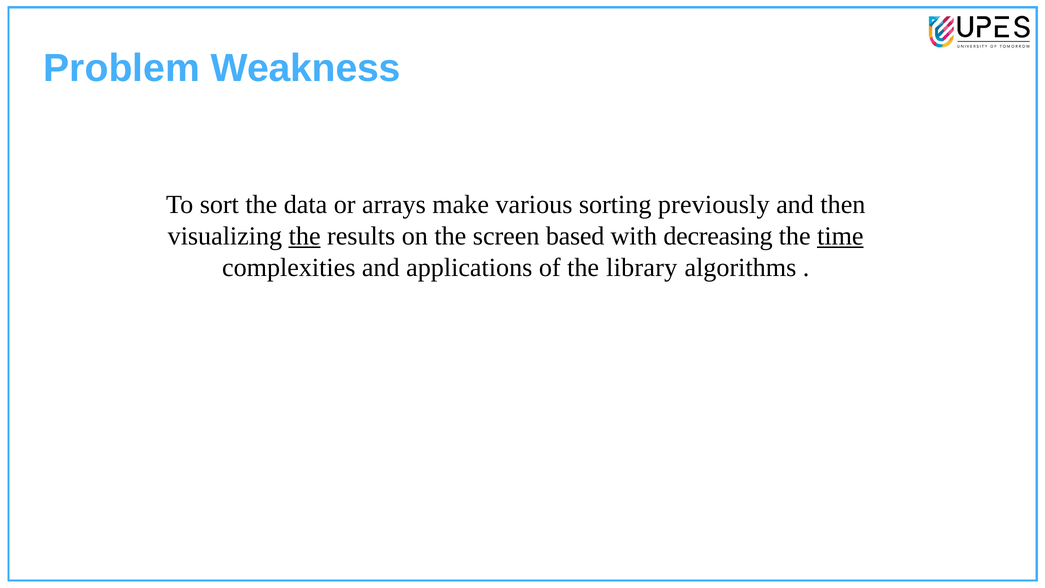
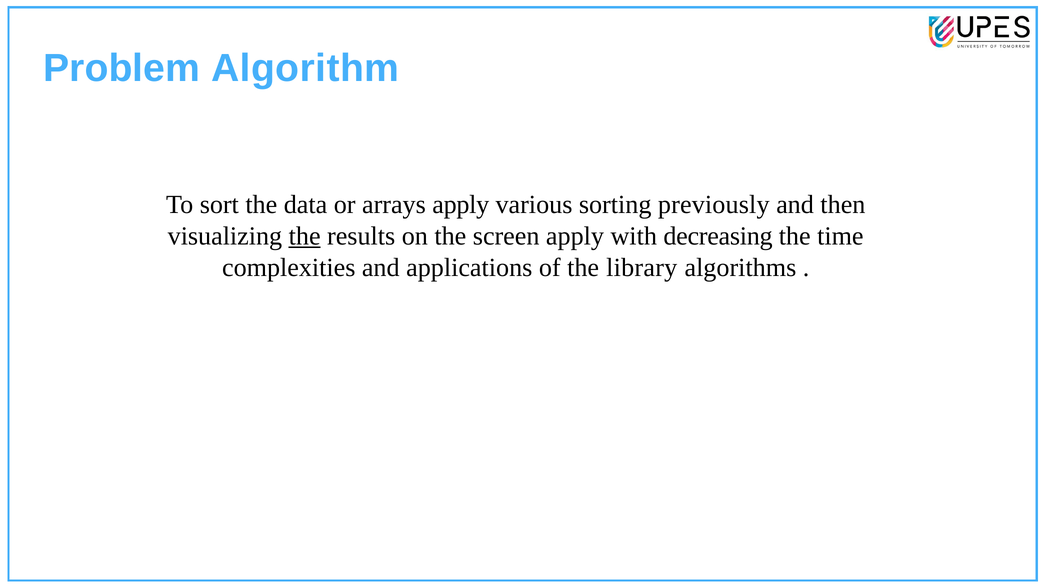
Weakness: Weakness -> Algorithm (305, 68)
arrays make: make -> apply (461, 205)
screen based: based -> apply (575, 236)
time underline: present -> none (840, 236)
